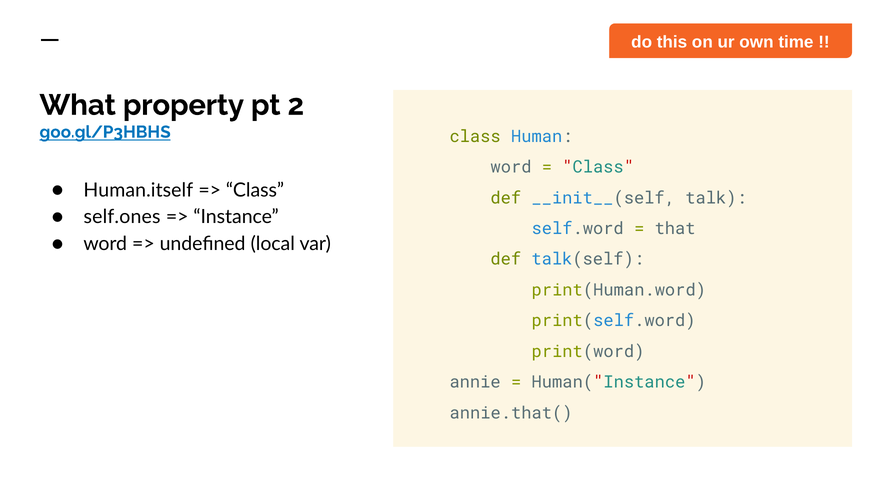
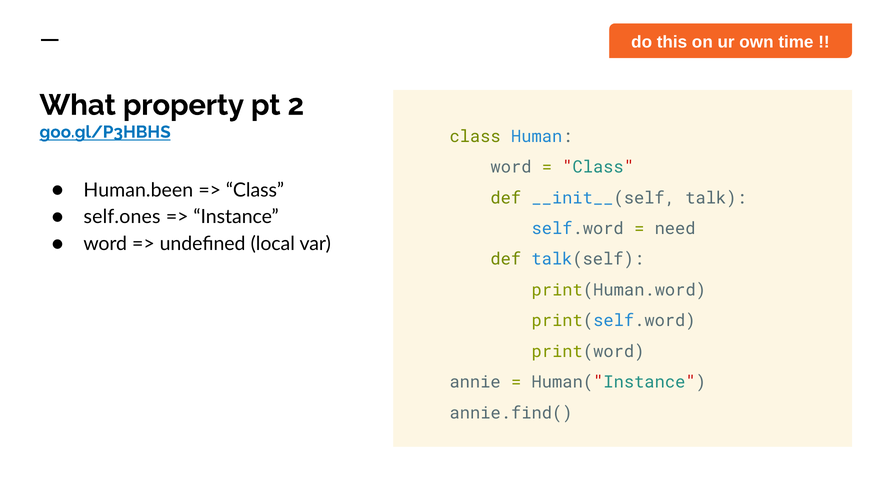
Human.itself: Human.itself -> Human.been (138, 190)
that: that -> need (675, 229)
annie.that(: annie.that( -> annie.find( (511, 413)
